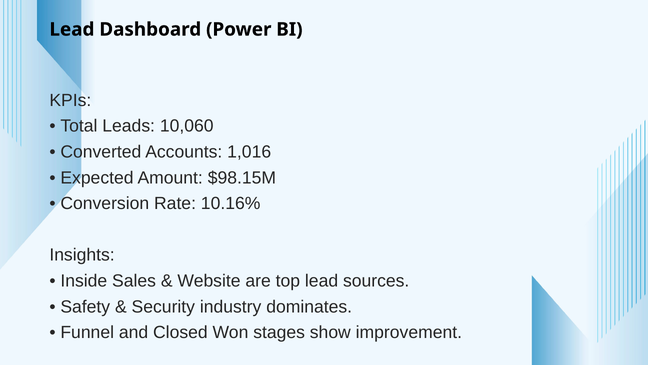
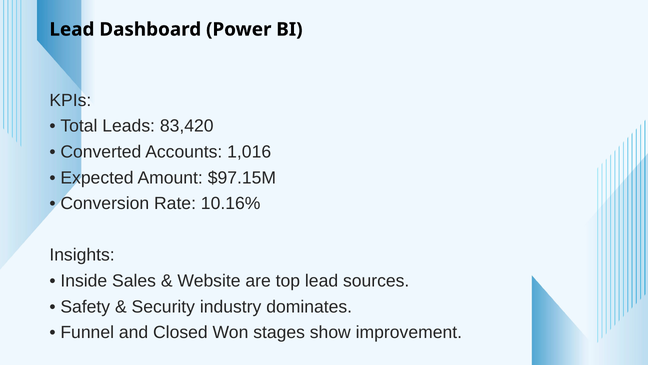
10,060: 10,060 -> 83,420 (187, 126)
$98.15M: $98.15M -> $97.15M (242, 178)
